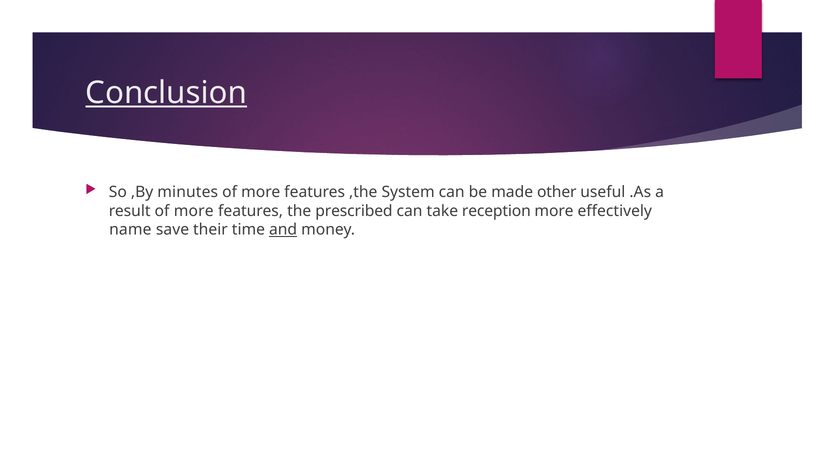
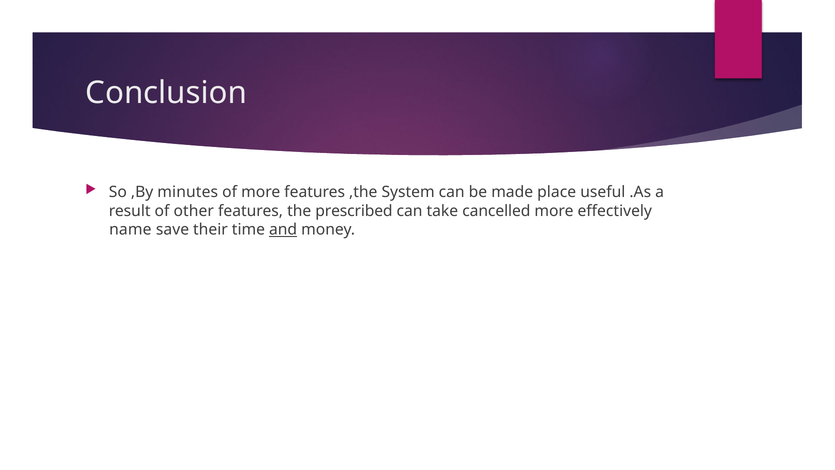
Conclusion underline: present -> none (166, 93)
other: other -> place (557, 192)
result of more: more -> other (194, 211)
reception: reception -> cancelled (496, 211)
